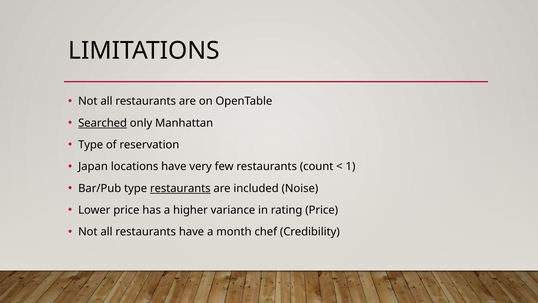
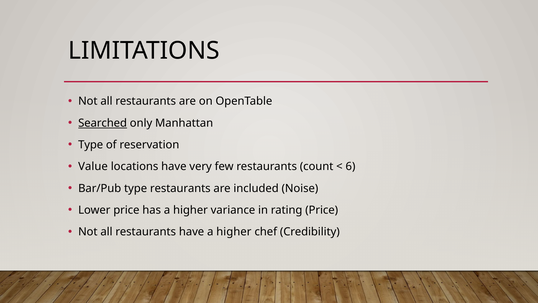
Japan: Japan -> Value (93, 166)
1: 1 -> 6 (350, 166)
restaurants underline: present -> none (180, 188)
have a month: month -> higher (234, 232)
